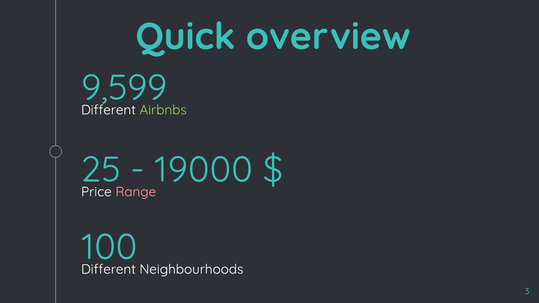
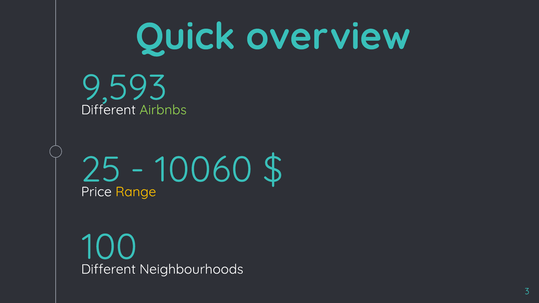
9,599: 9,599 -> 9,593 (124, 88)
19000: 19000 -> 10060 (203, 170)
Range colour: pink -> yellow (136, 192)
